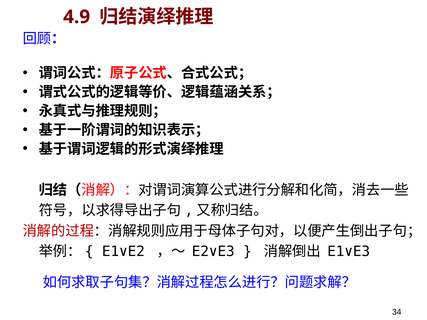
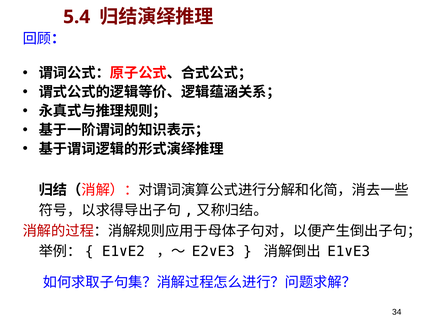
4.9: 4.9 -> 5.4 (77, 17)
